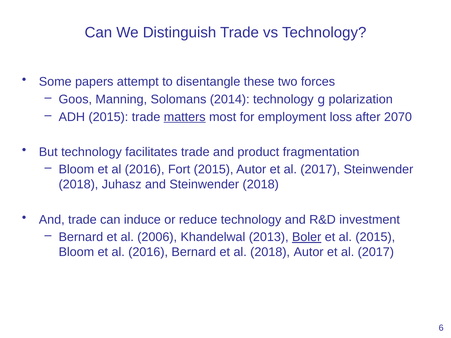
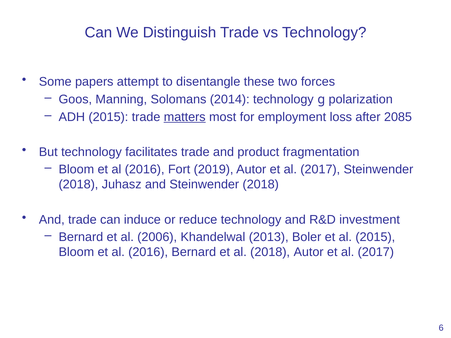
2070: 2070 -> 2085 (398, 117)
Fort 2015: 2015 -> 2019 (214, 170)
Boler underline: present -> none (307, 237)
